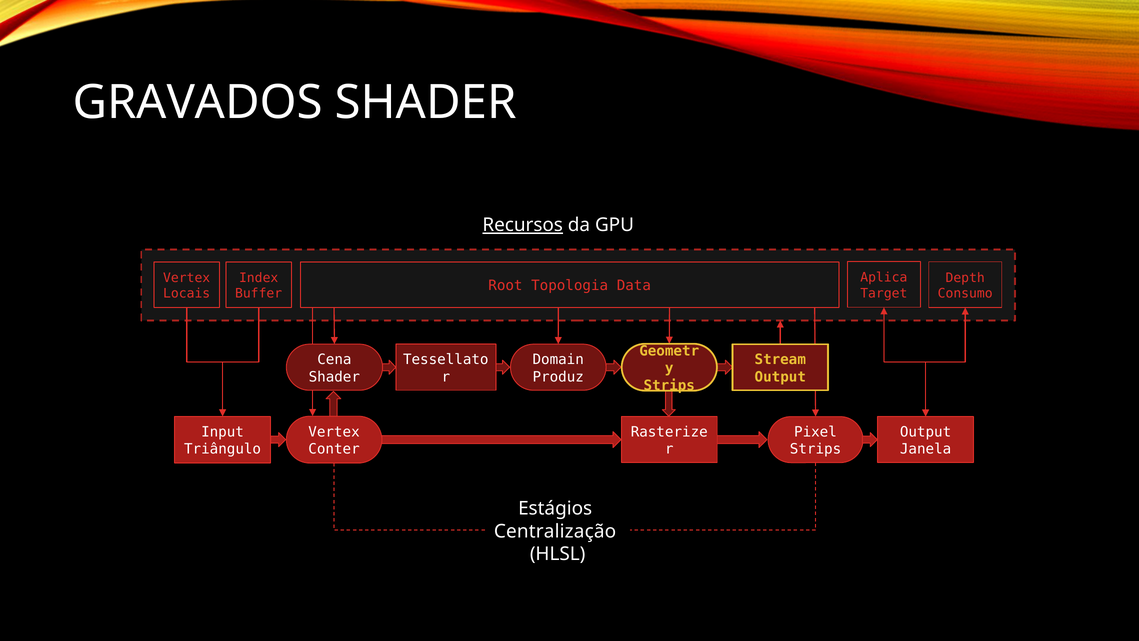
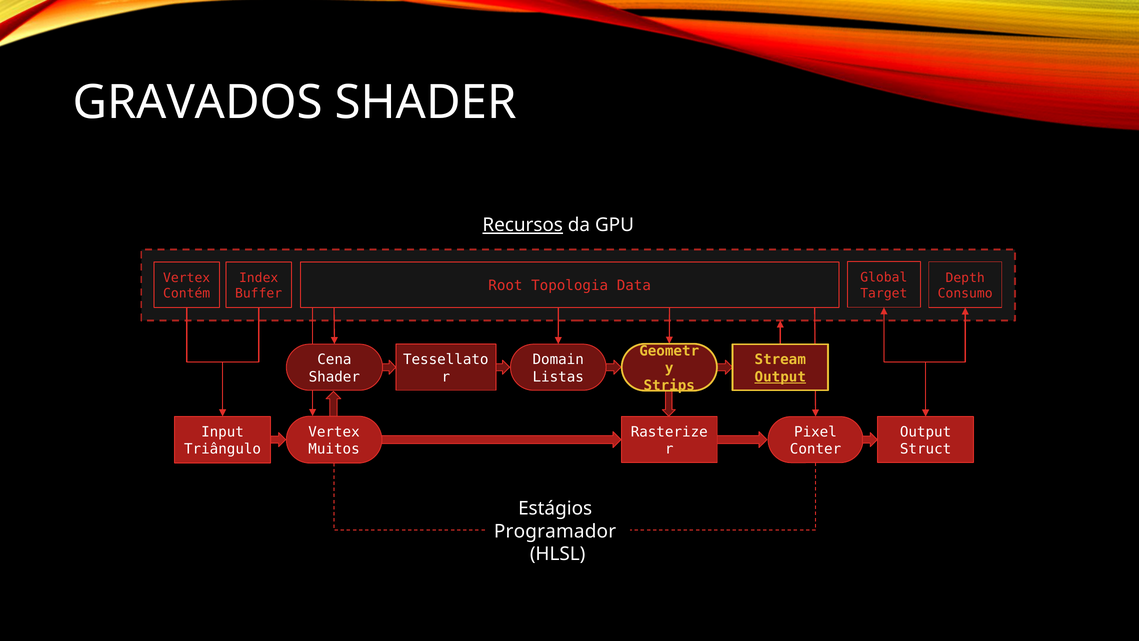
Aplica: Aplica -> Global (884, 277)
Locais: Locais -> Contém (187, 293)
Produz: Produz -> Listas (558, 377)
Output underline: none -> present (780, 377)
Conter: Conter -> Muitos (334, 449)
Strips: Strips -> Conter (816, 449)
Janela: Janela -> Struct (926, 449)
Centralização: Centralização -> Programador (555, 531)
